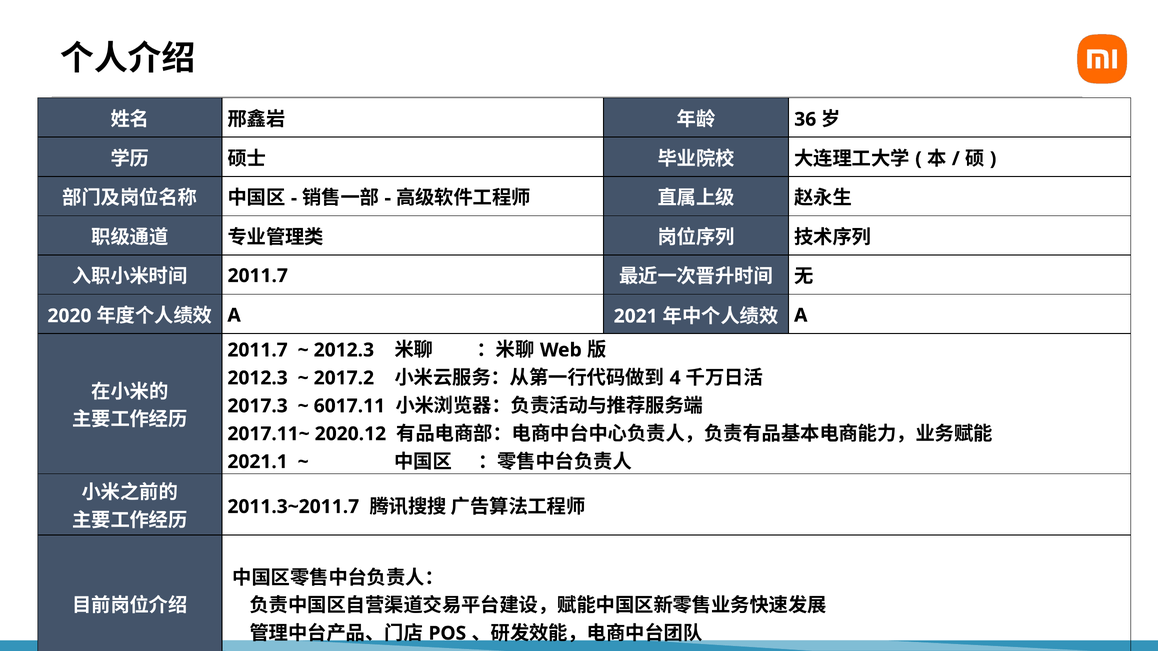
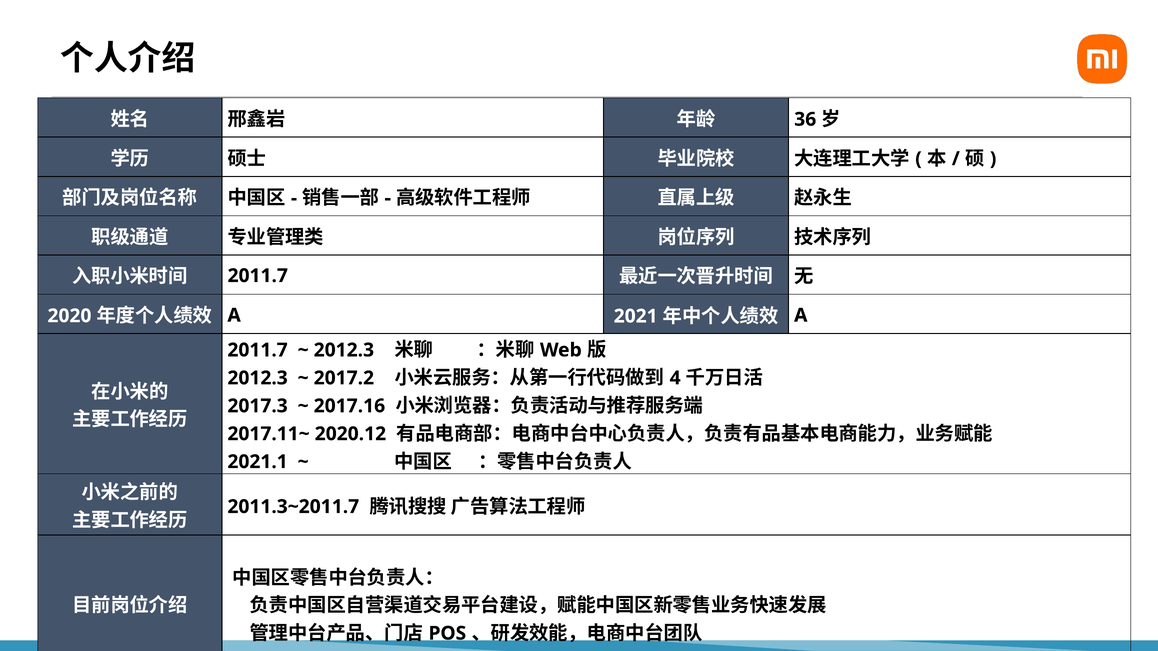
6017.11: 6017.11 -> 2017.16 (349, 406)
